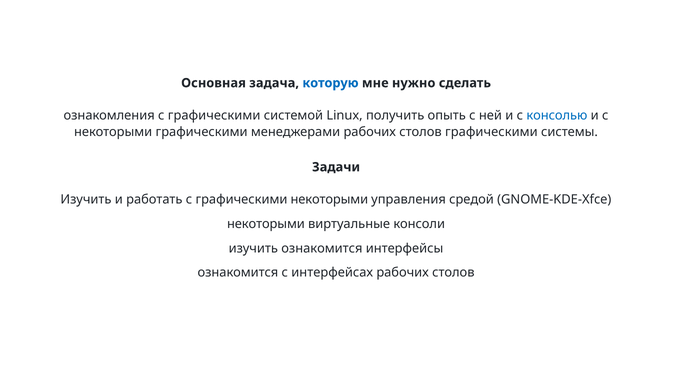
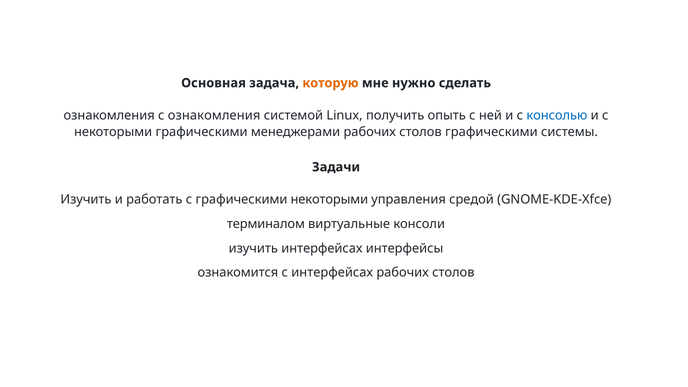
которую colour: blue -> orange (330, 83)
ознакомления с графическими: графическими -> ознакомления (214, 115)
некоторыми: некоторыми -> терминалом (266, 224)
изучить ознакомится: ознакомится -> интерфейсах (322, 248)
